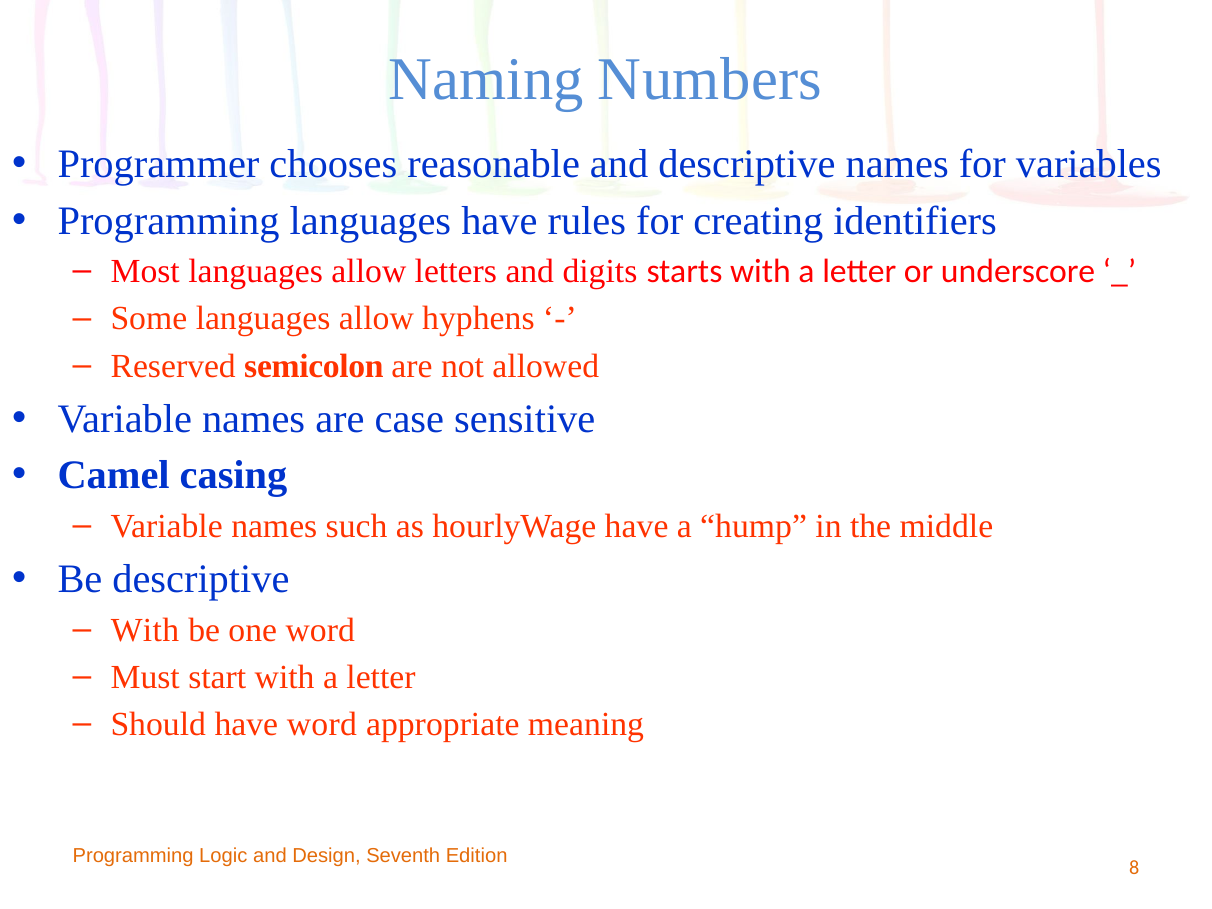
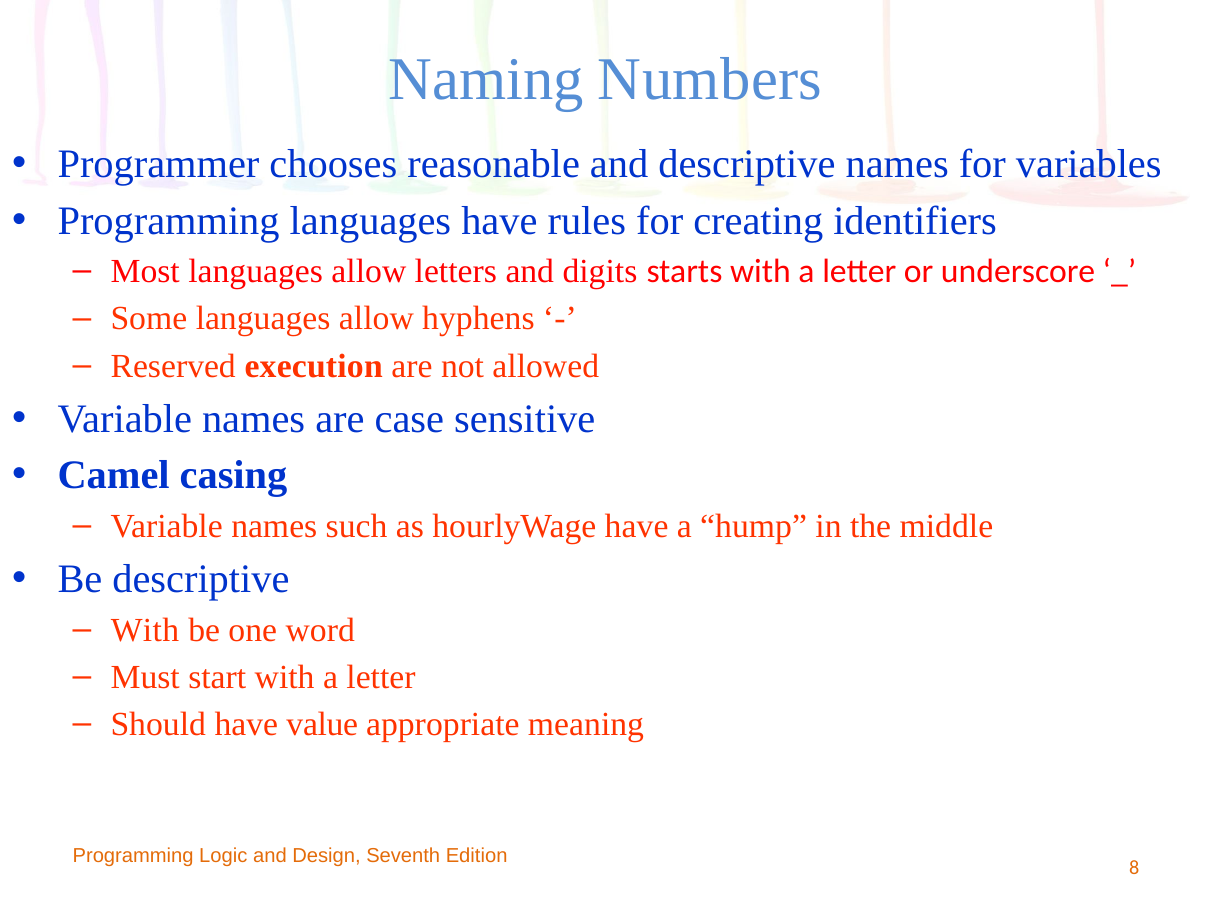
semicolon: semicolon -> execution (314, 366)
have word: word -> value (322, 724)
